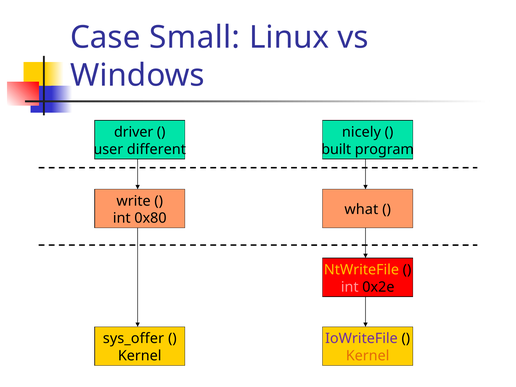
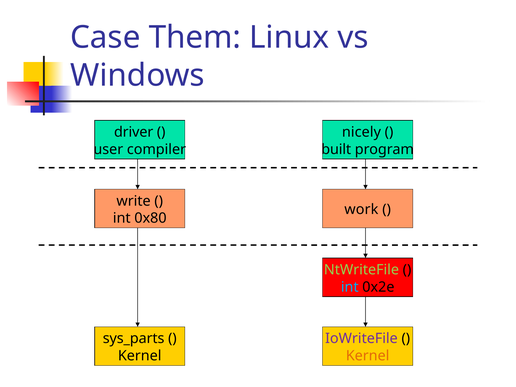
Small: Small -> Them (195, 37)
different: different -> compiler (156, 149)
what: what -> work (361, 210)
NtWriteFile colour: yellow -> light green (361, 270)
int colour: pink -> light blue (350, 287)
sys_offer: sys_offer -> sys_parts (134, 339)
